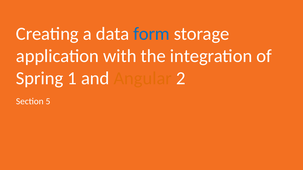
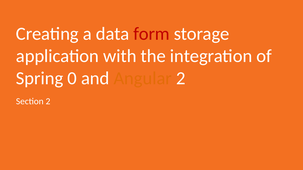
form colour: blue -> red (152, 34)
1: 1 -> 0 (72, 78)
Section 5: 5 -> 2 (48, 102)
